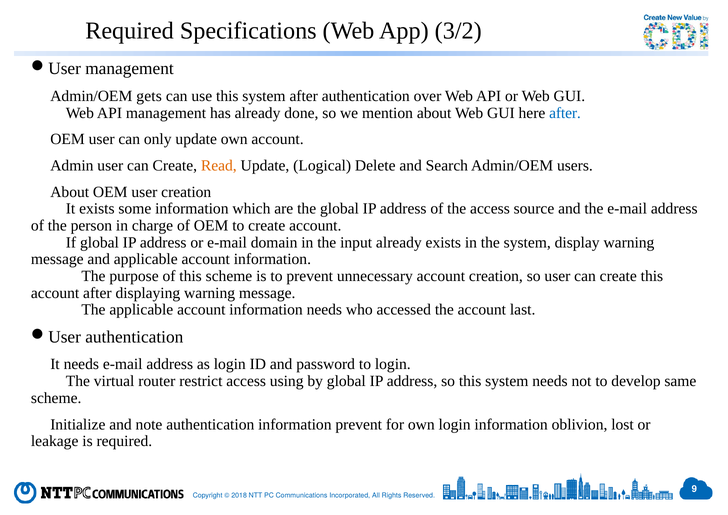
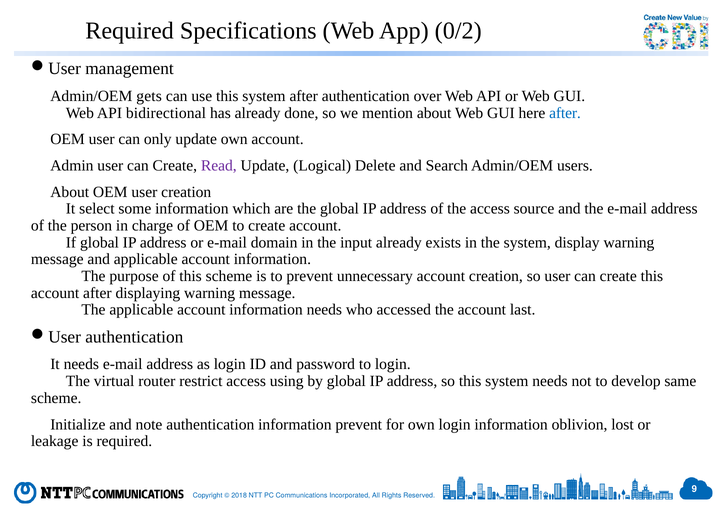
3/2: 3/2 -> 0/2 (458, 31)
API management: management -> bidirectional (166, 113)
Read colour: orange -> purple (219, 166)
It exists: exists -> select (97, 209)
